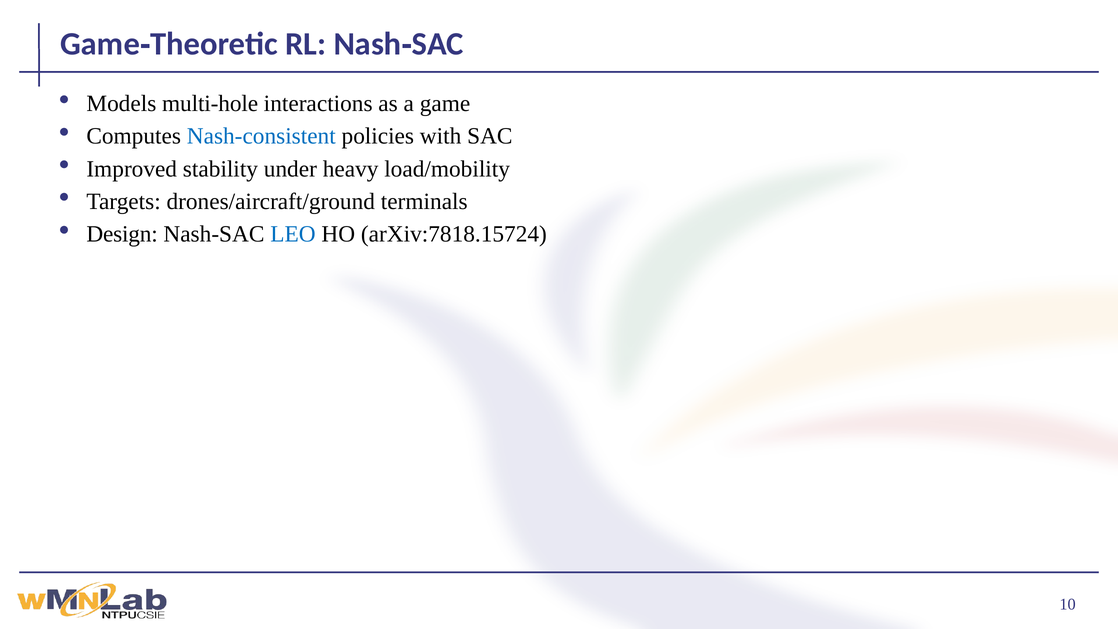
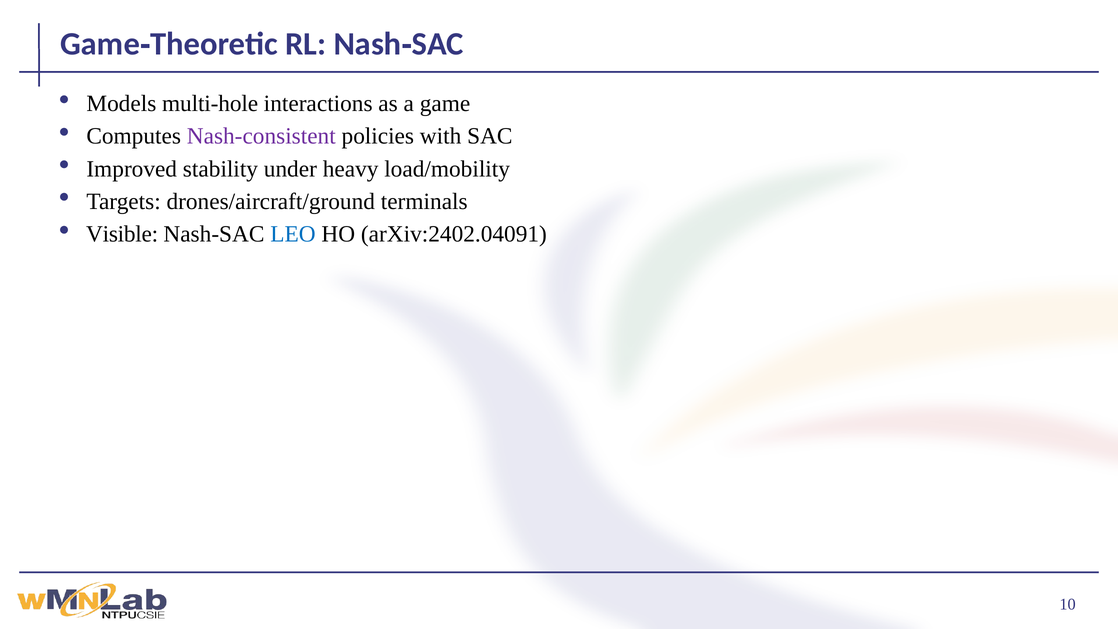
Nash‑consistent colour: blue -> purple (261, 136)
Design: Design -> Visible (122, 234)
arXiv:7818.15724: arXiv:7818.15724 -> arXiv:2402.04091 (454, 234)
